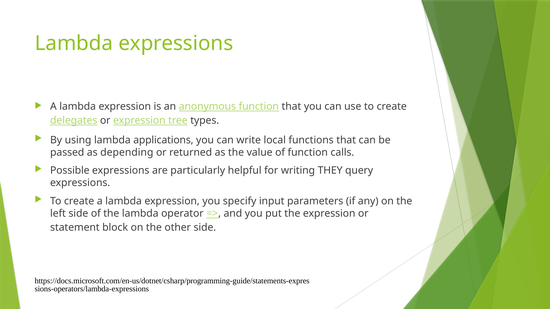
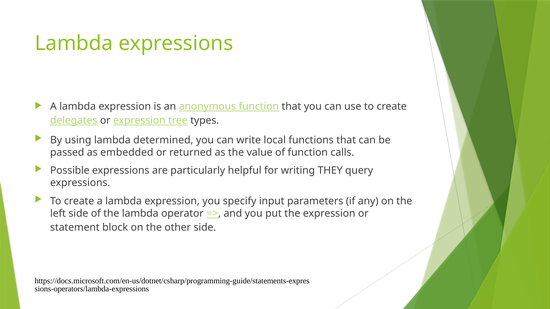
applications: applications -> determined (163, 140)
depending: depending -> embedded (127, 153)
